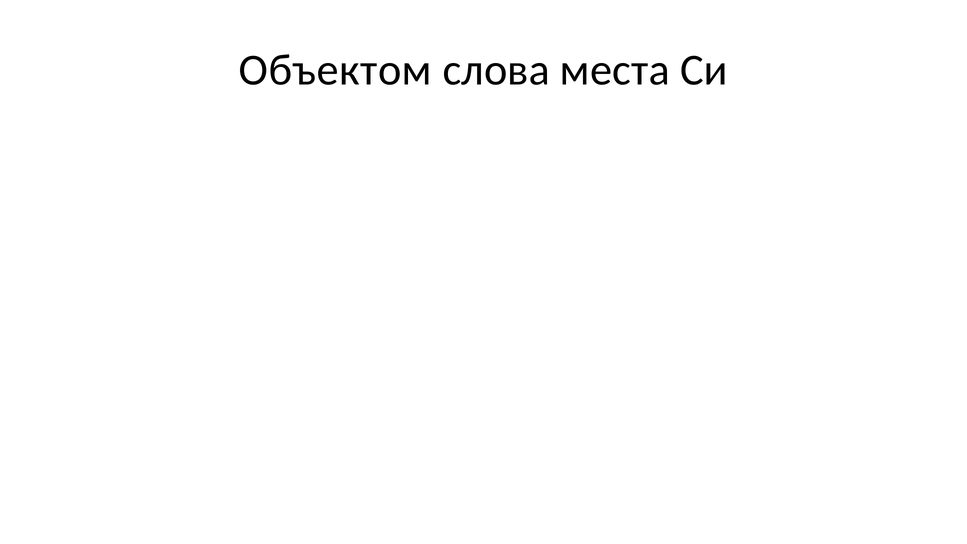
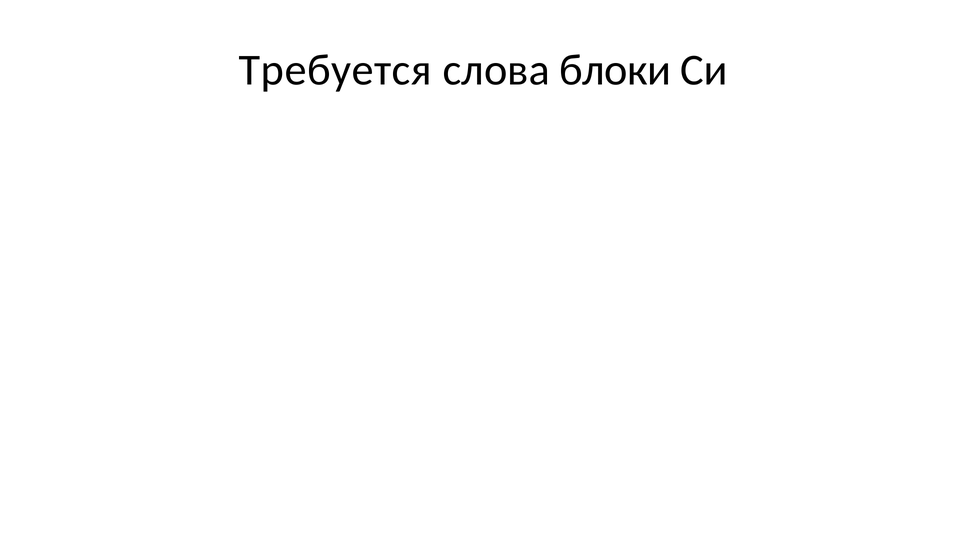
Объектом: Объектом -> Требуется (335, 70)
места: места -> блоки (615, 70)
